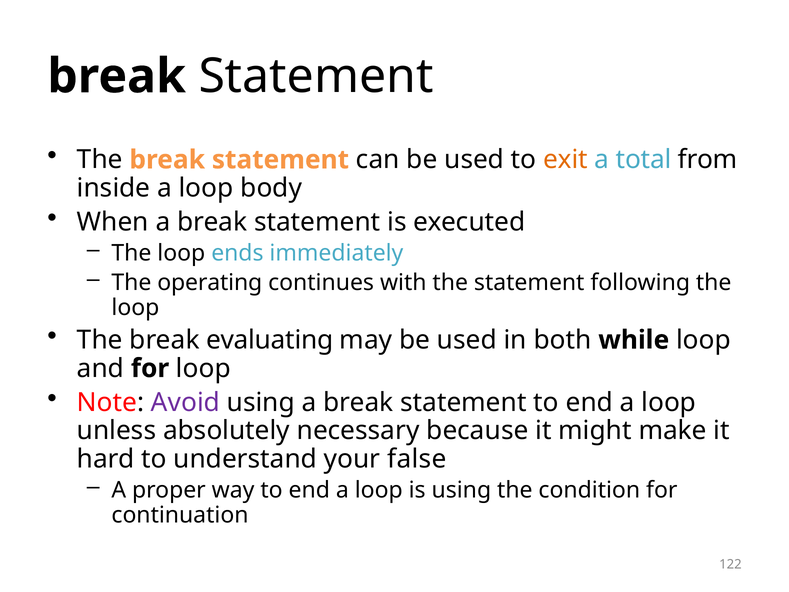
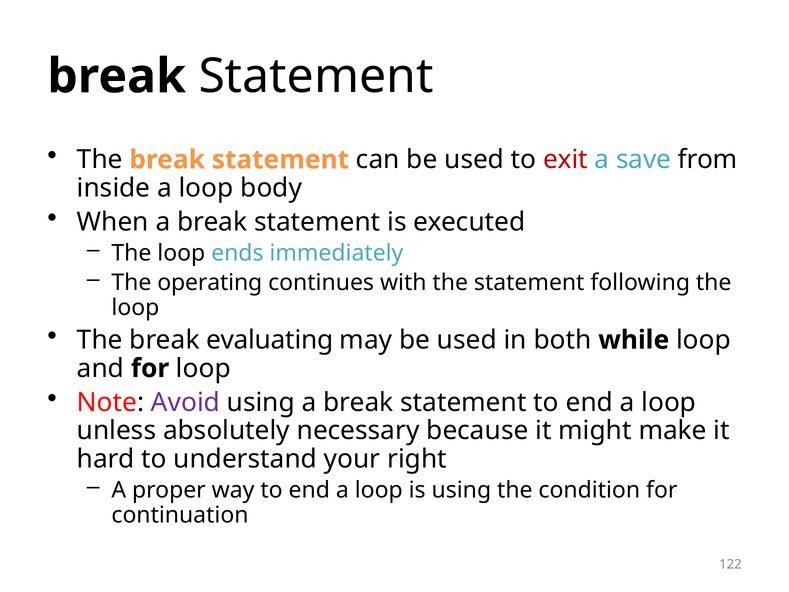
exit colour: orange -> red (566, 160)
total: total -> save (644, 160)
false: false -> right (417, 459)
